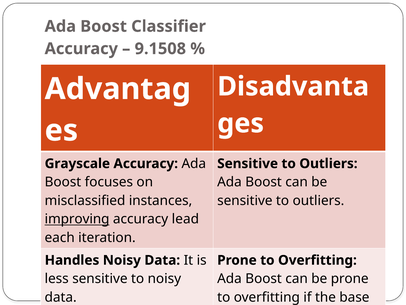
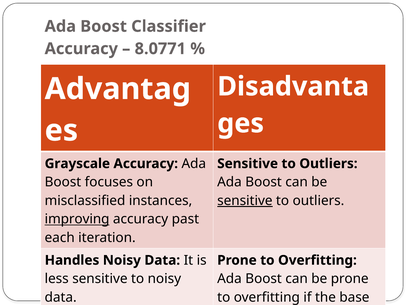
9.1508: 9.1508 -> 8.0771 (160, 49)
sensitive underline: none -> present (245, 200)
lead: lead -> past (185, 219)
